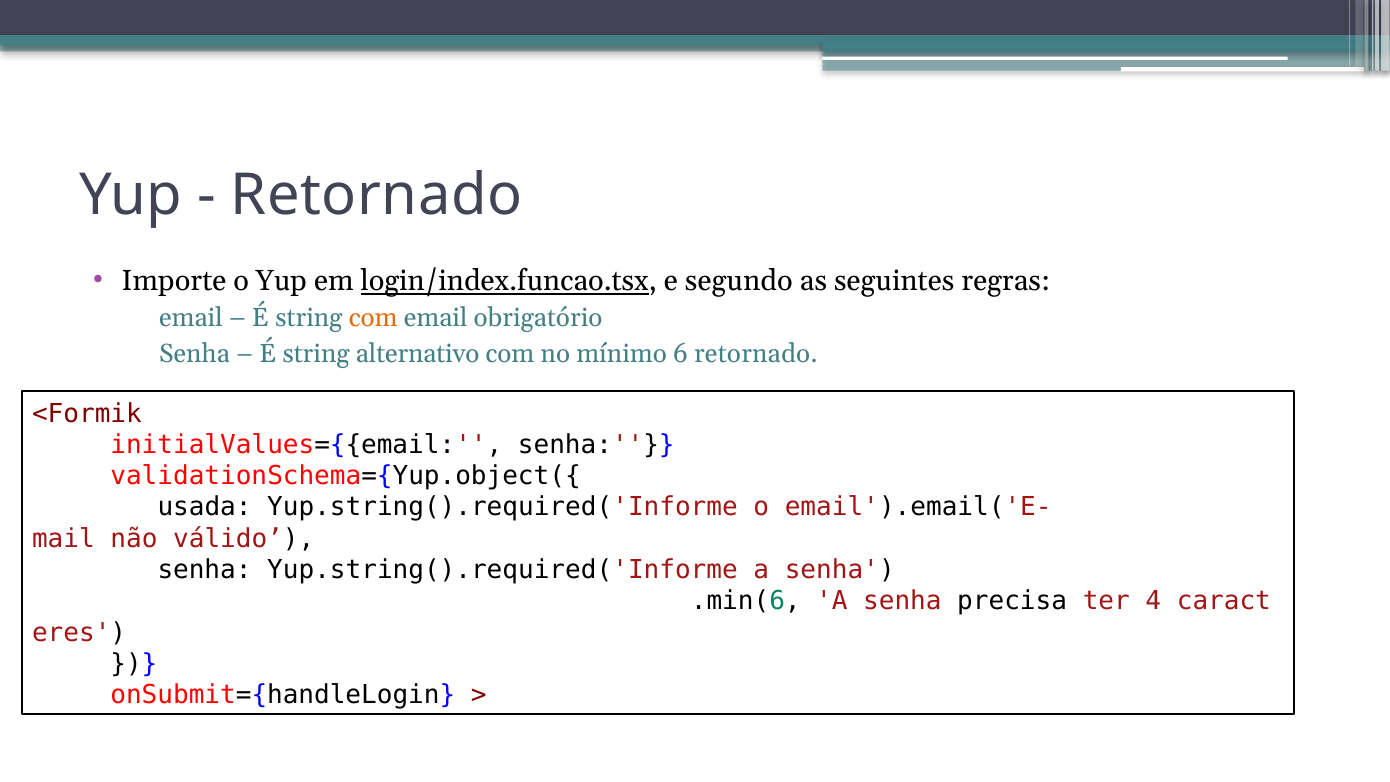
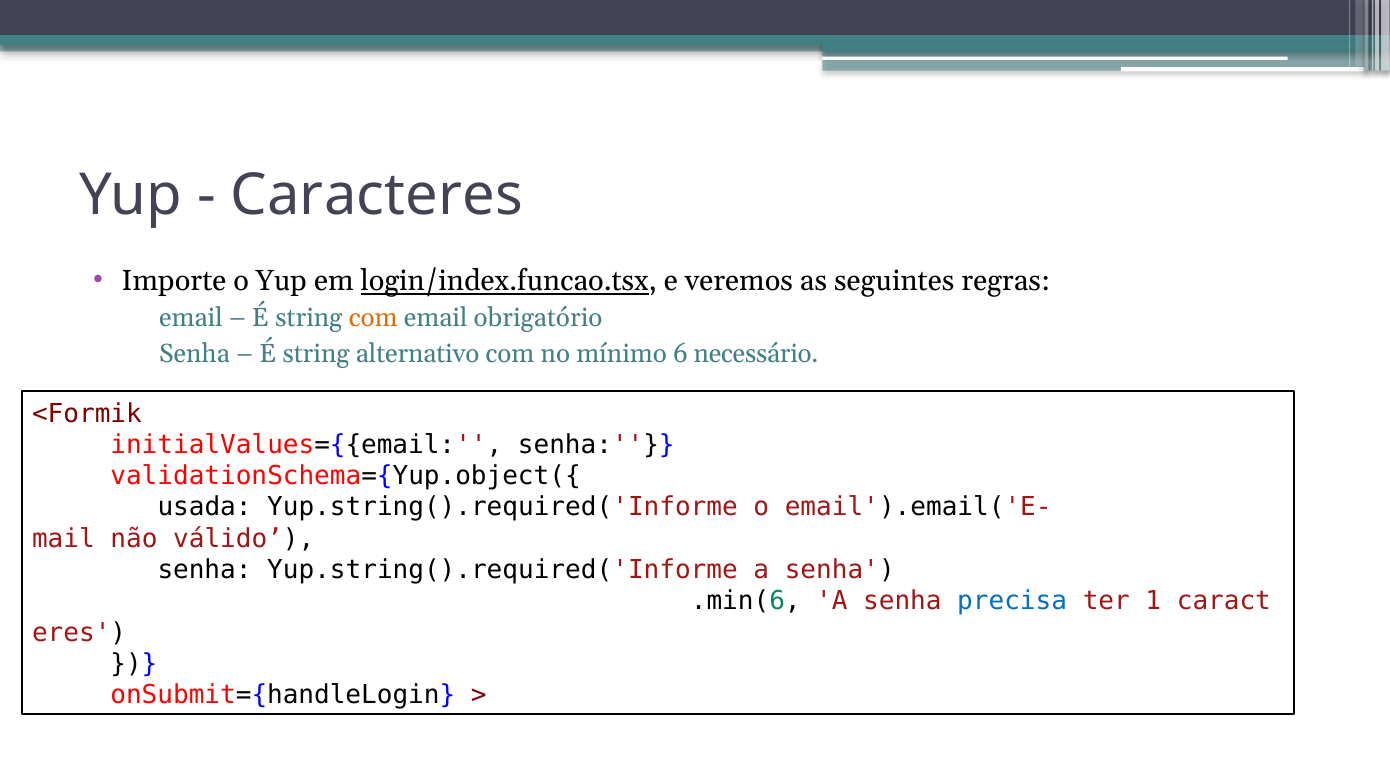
Retornado: Retornado -> Caracteres (377, 195)
segundo: segundo -> veremos (739, 281)
6 retornado: retornado -> necessário (756, 354)
precisa colour: black -> blue (1012, 601)
4: 4 -> 1 (1153, 601)
